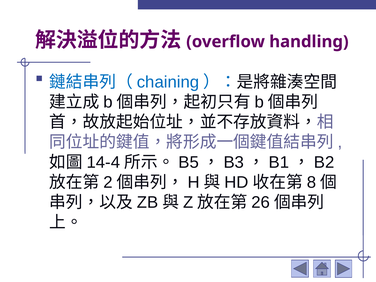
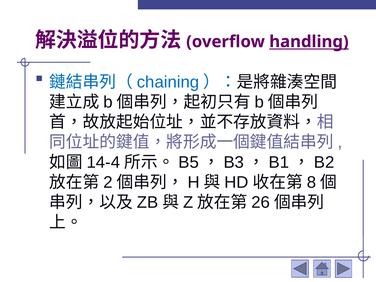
handling underline: none -> present (309, 42)
